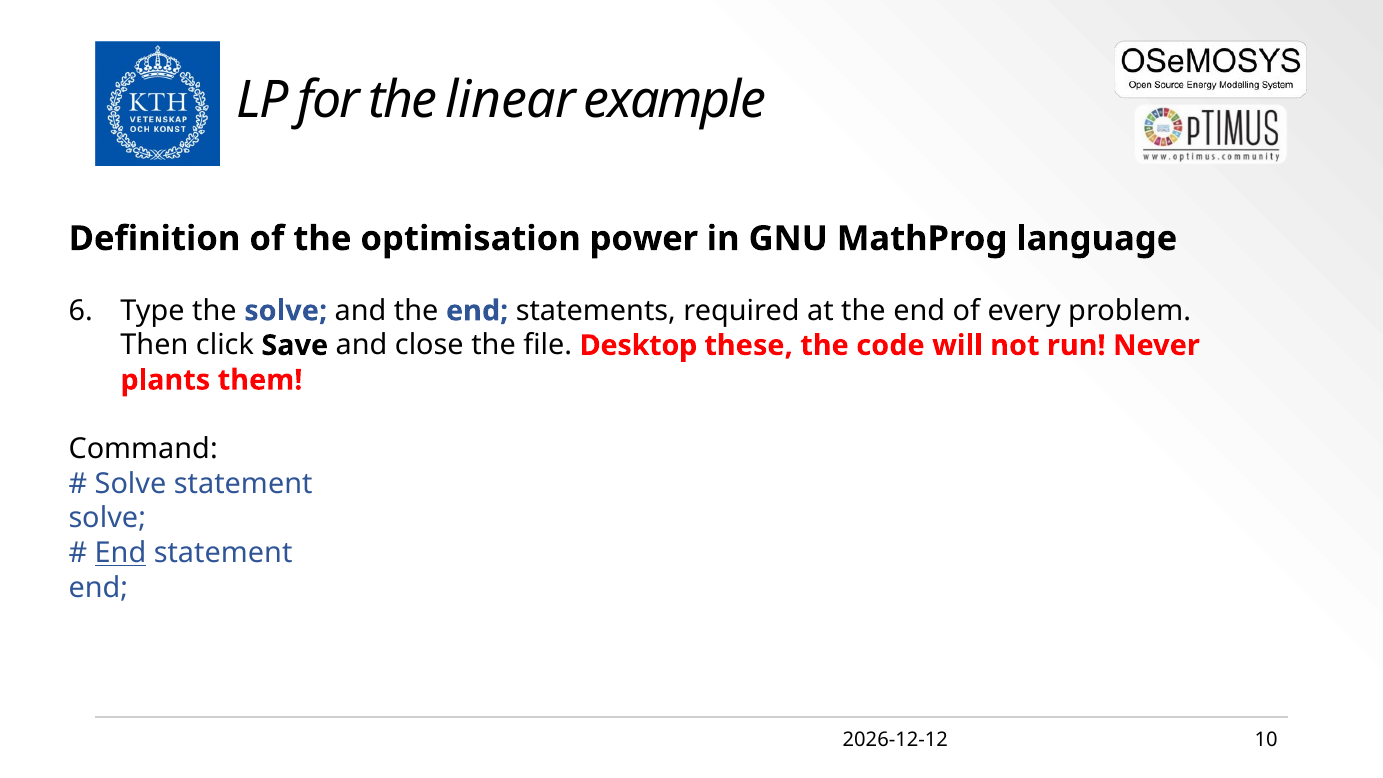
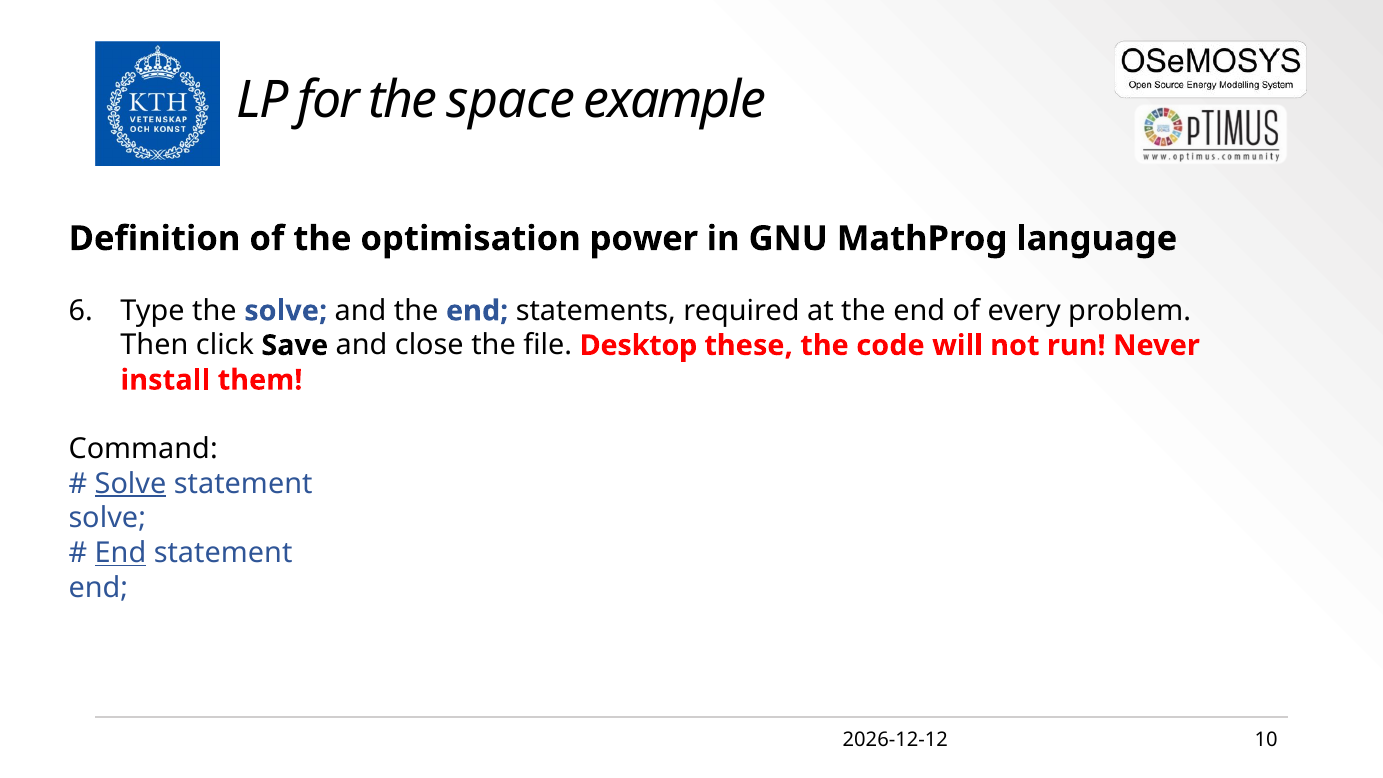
linear: linear -> space (511, 101)
plants: plants -> install (165, 380)
Solve underline: none -> present (131, 484)
